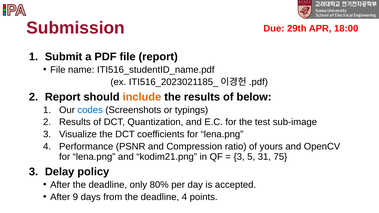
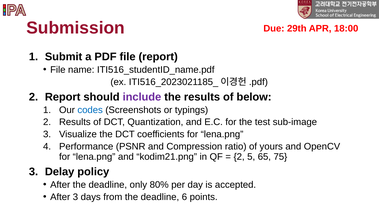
include colour: orange -> purple (142, 97)
3: 3 -> 2 (239, 157)
31: 31 -> 65 (264, 157)
After 9: 9 -> 3 (75, 197)
deadline 4: 4 -> 6 (184, 197)
